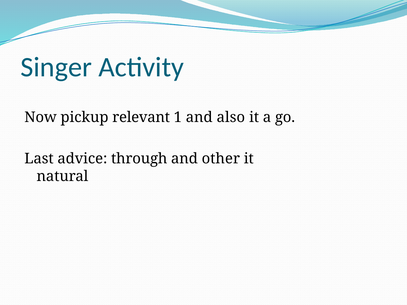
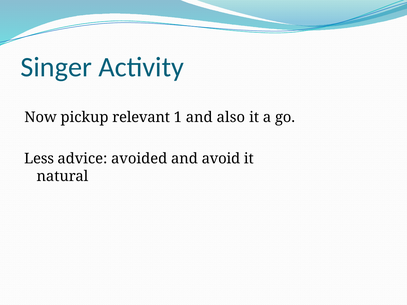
Last: Last -> Less (39, 159)
through: through -> avoided (139, 159)
other: other -> avoid (221, 159)
